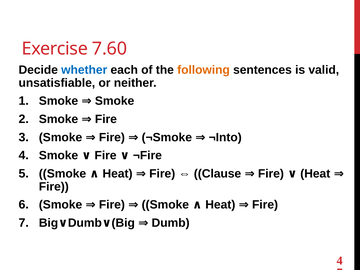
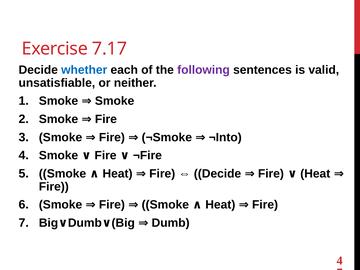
7.60: 7.60 -> 7.17 (109, 49)
following colour: orange -> purple (203, 70)
Clause: Clause -> Decide (218, 174)
